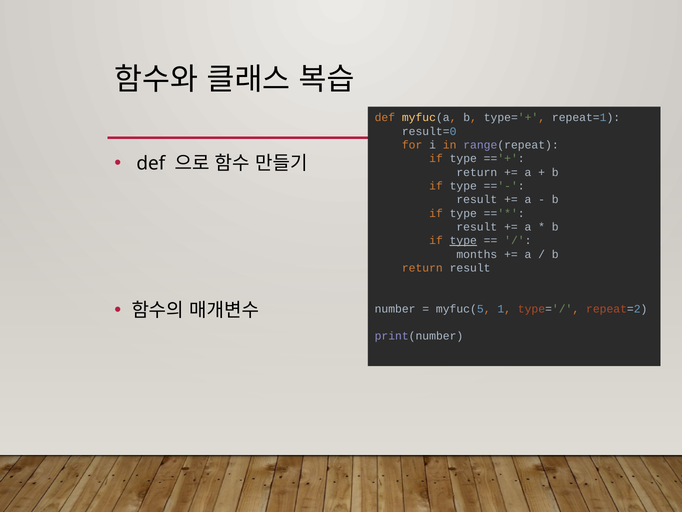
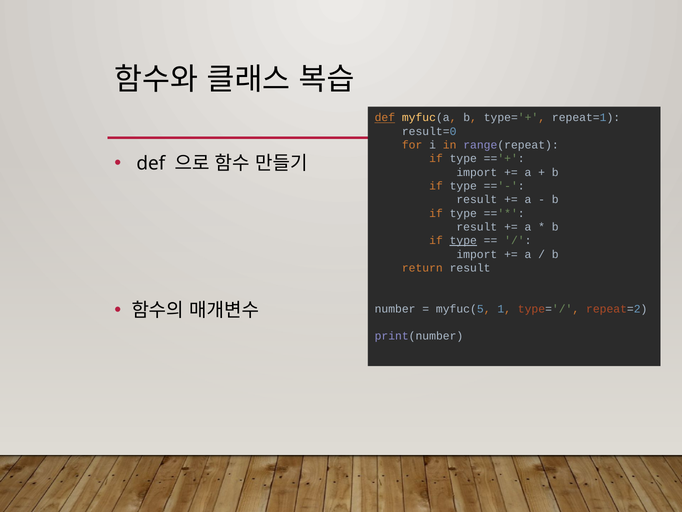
def underline: none -> present (385, 118)
return: return -> import (477, 172)
months: months -> import (477, 254)
